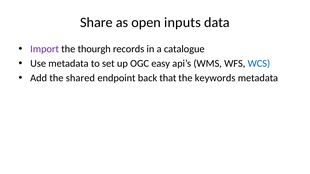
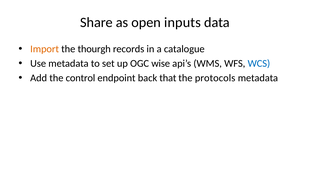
Import colour: purple -> orange (45, 49)
easy: easy -> wise (161, 64)
shared: shared -> control (80, 78)
keywords: keywords -> protocols (215, 78)
